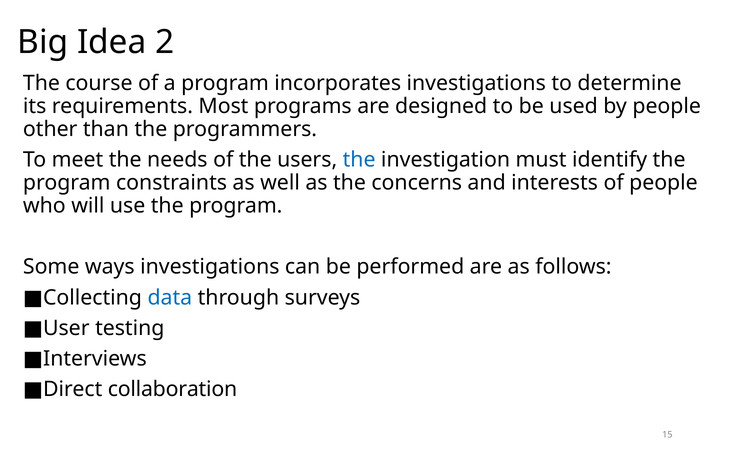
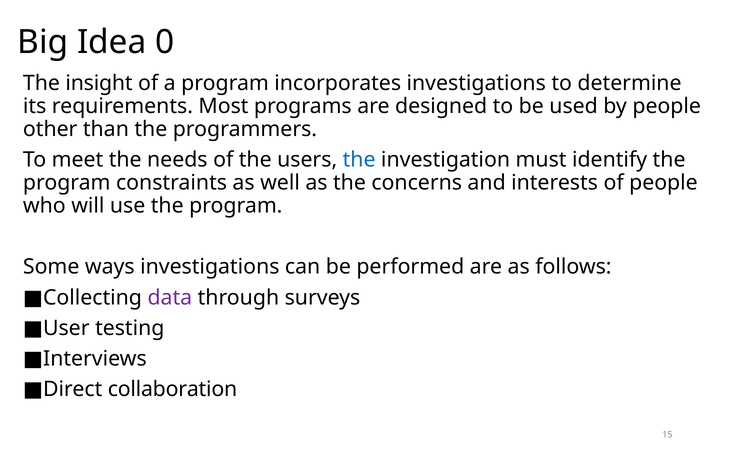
2: 2 -> 0 (165, 42)
course: course -> insight (99, 83)
data colour: blue -> purple (170, 298)
